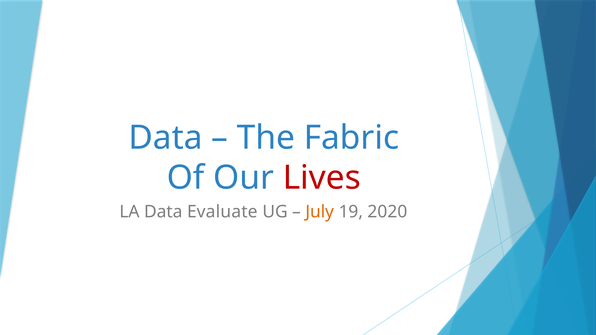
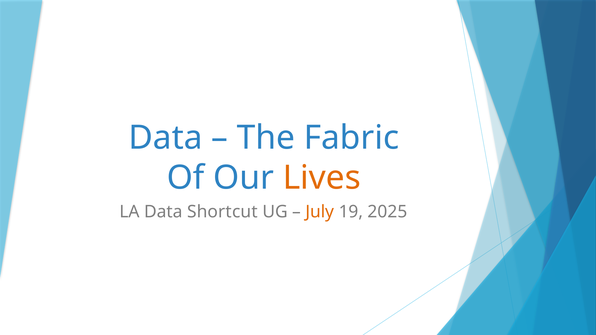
Lives colour: red -> orange (322, 178)
Evaluate: Evaluate -> Shortcut (222, 212)
2020: 2020 -> 2025 (388, 212)
